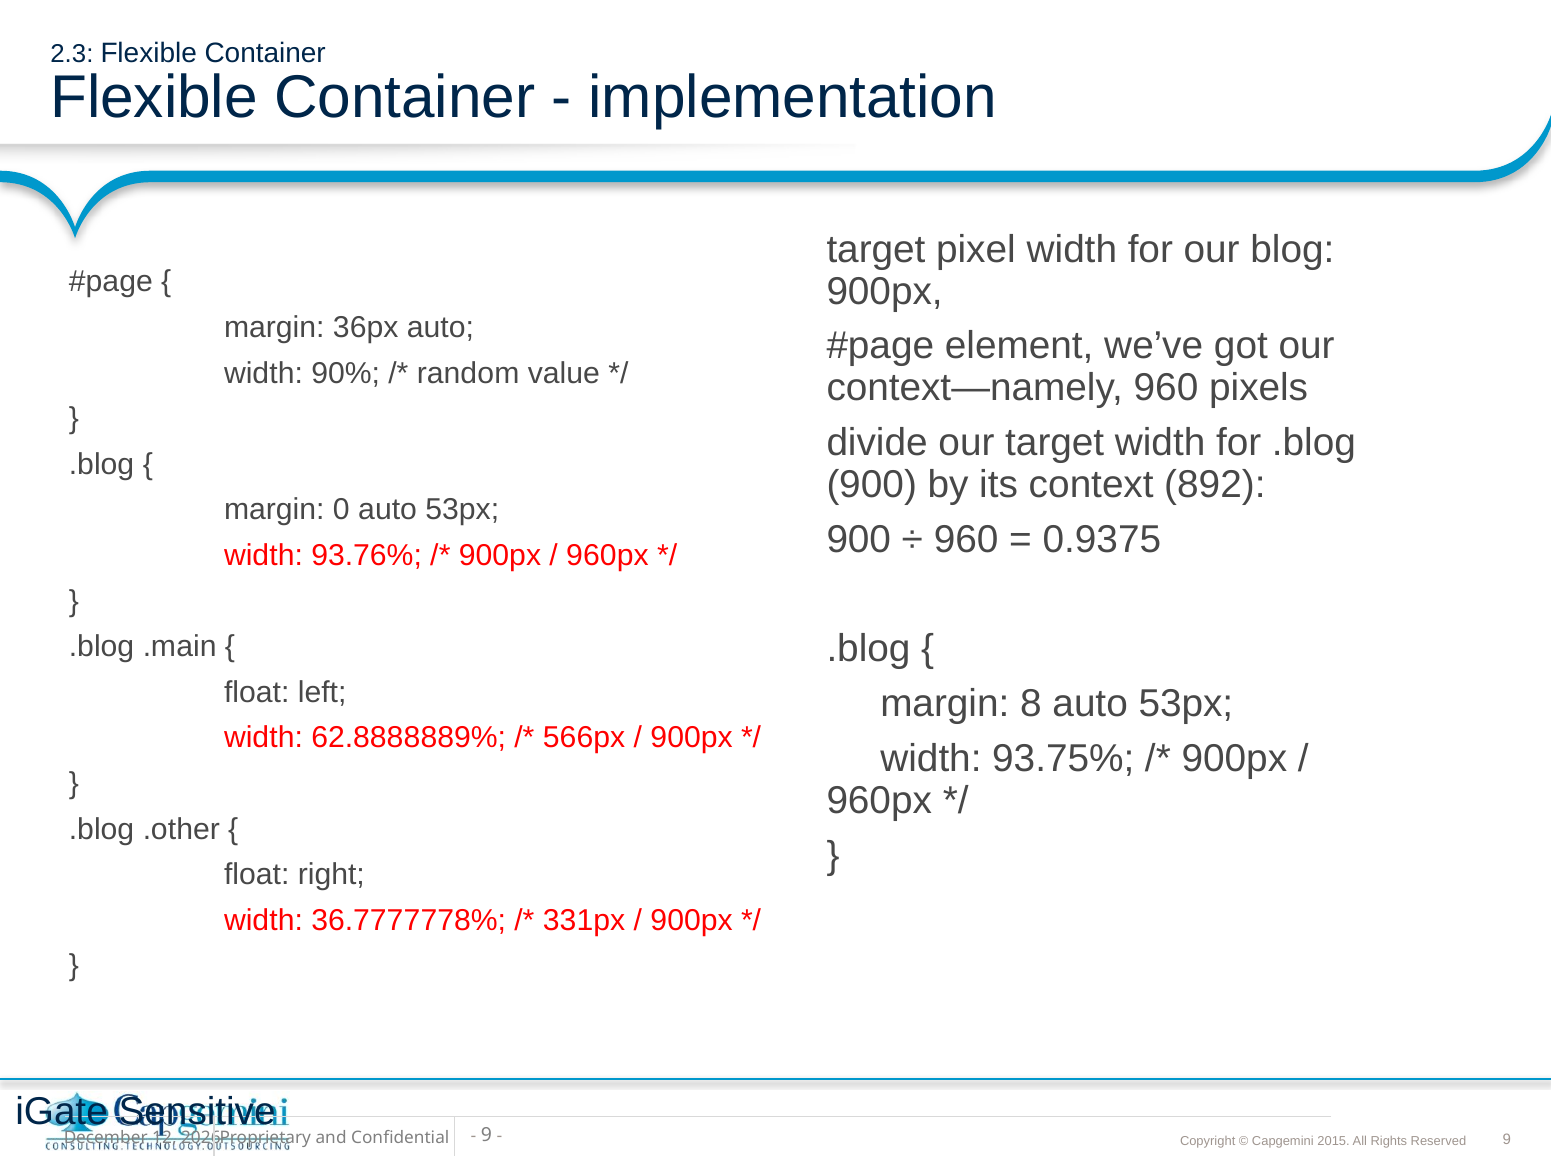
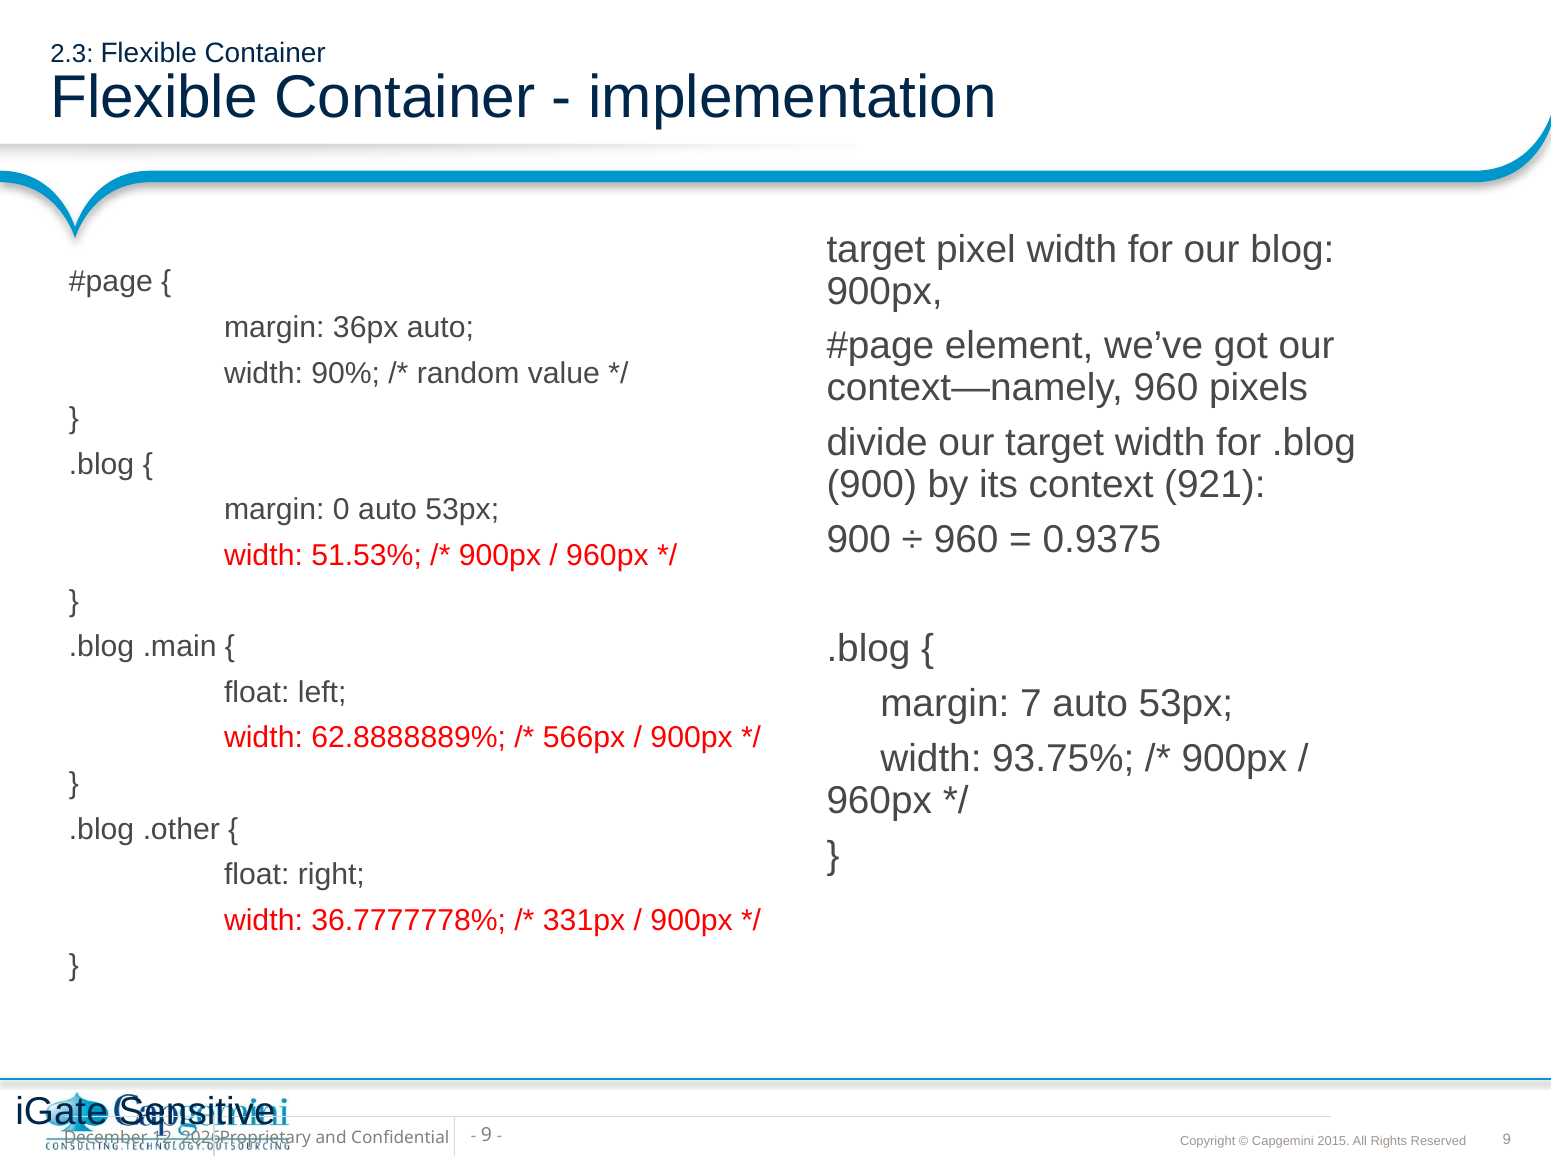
892: 892 -> 921 (1215, 485)
93.76%: 93.76% -> 51.53% (367, 556)
8: 8 -> 7 (1031, 704)
